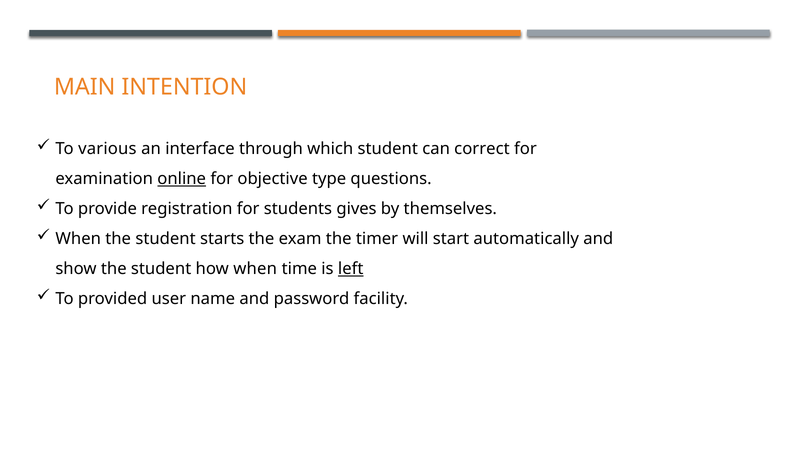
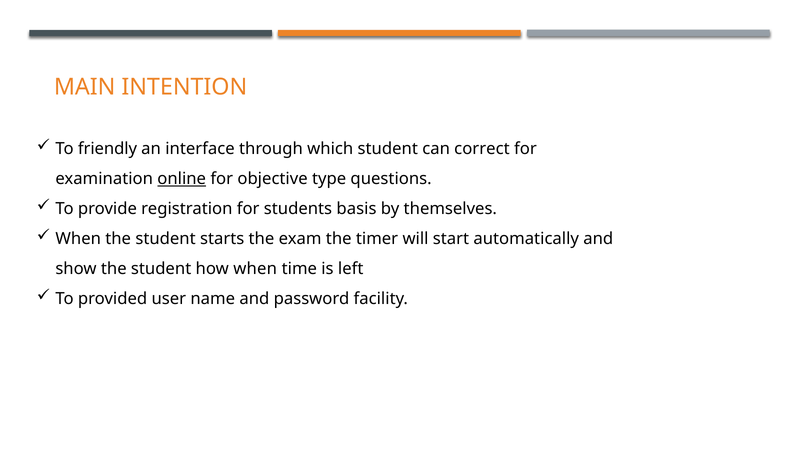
various: various -> friendly (107, 149)
gives: gives -> basis (356, 209)
left underline: present -> none (351, 268)
